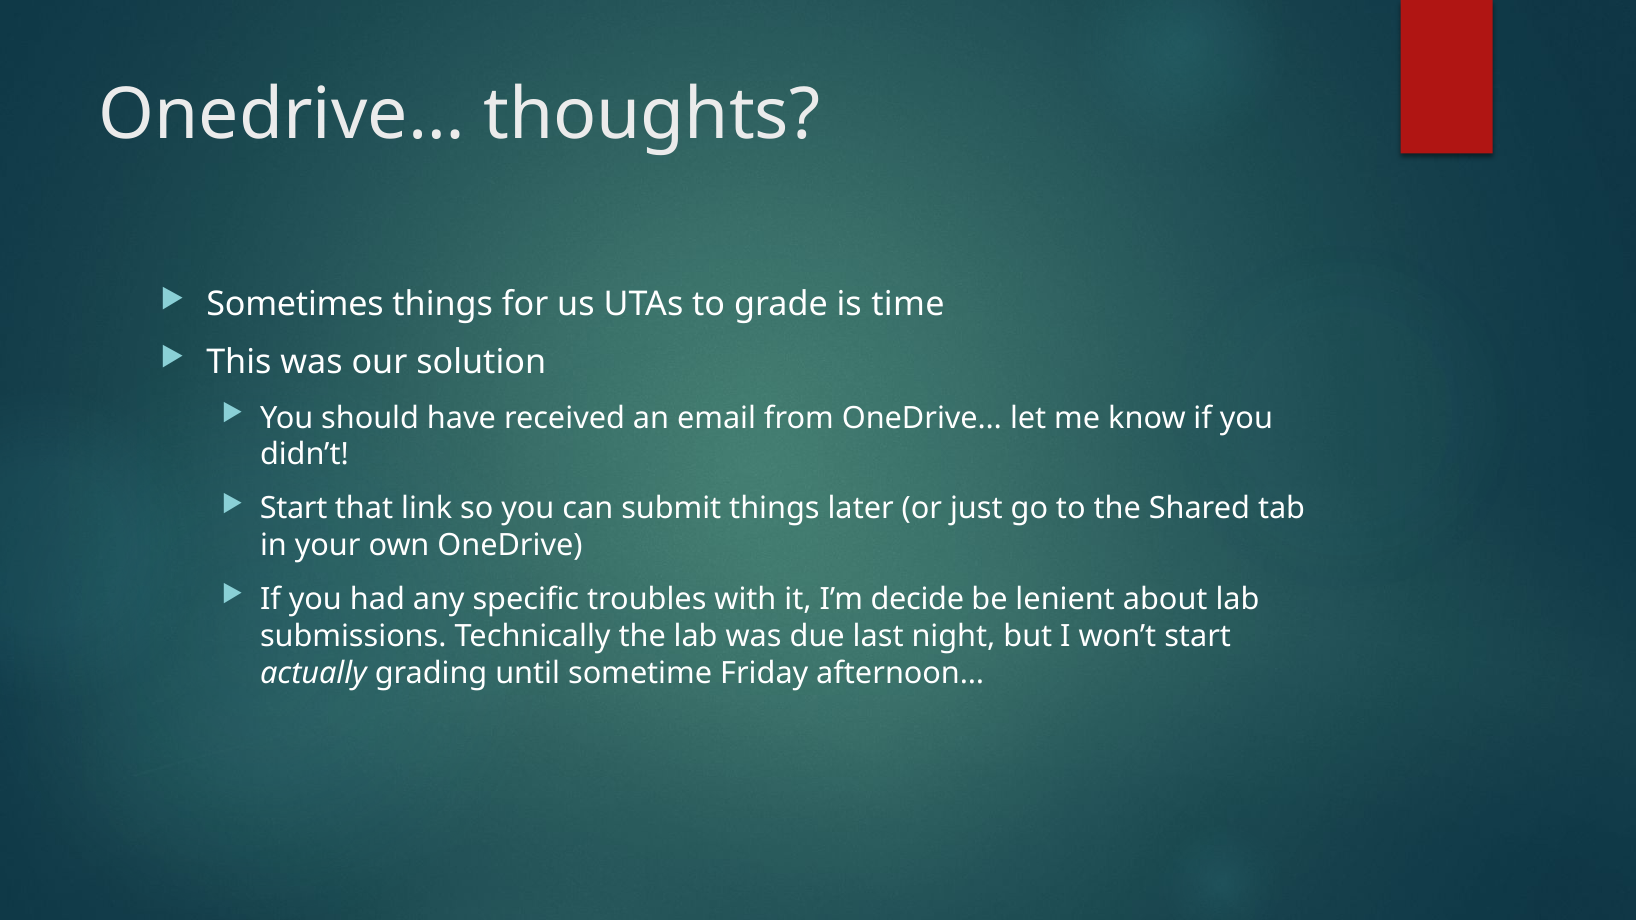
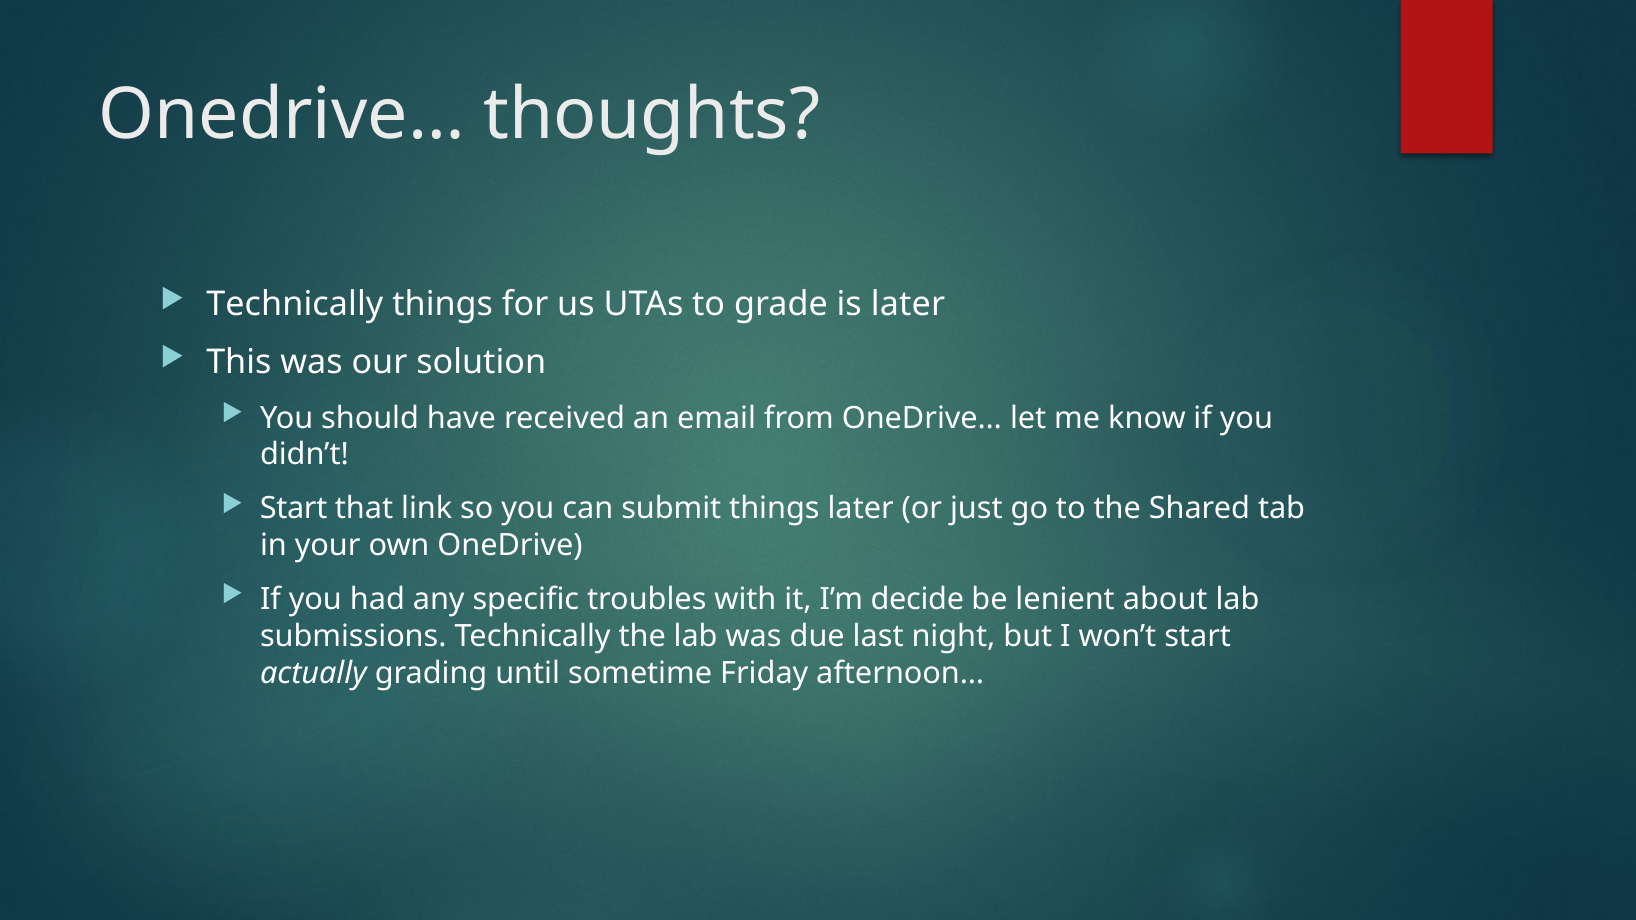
Sometimes: Sometimes -> Technically (295, 304)
is time: time -> later (908, 304)
